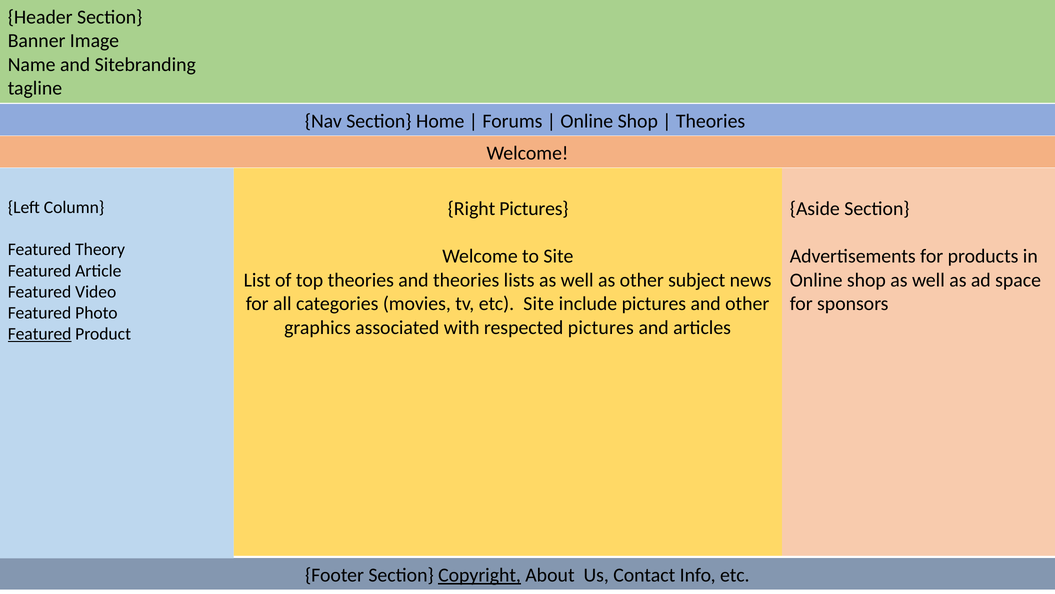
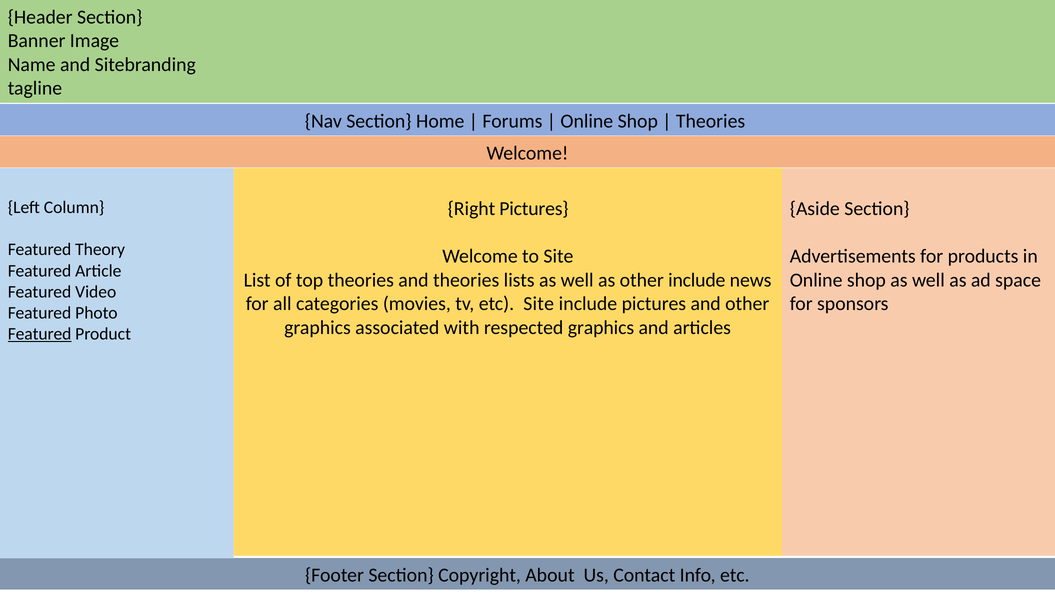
other subject: subject -> include (697, 280)
respected pictures: pictures -> graphics (601, 327)
Copyright underline: present -> none (480, 575)
